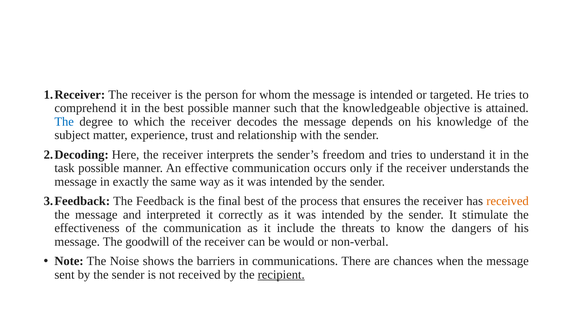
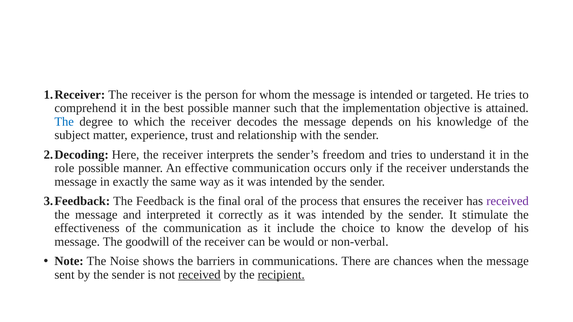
knowledgeable: knowledgeable -> implementation (381, 108)
task: task -> role (64, 168)
final best: best -> oral (254, 201)
received colour: orange -> purple (508, 201)
threats: threats -> choice (358, 228)
dangers: dangers -> develop (471, 228)
received underline: none -> present (199, 275)
